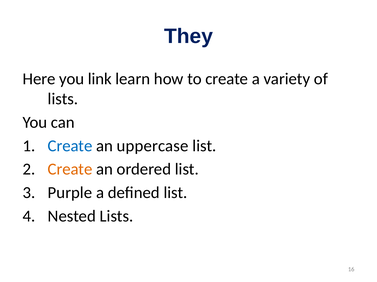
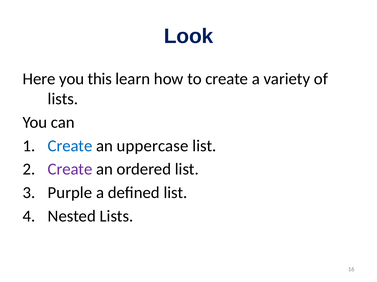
They: They -> Look (189, 36)
link: link -> this (100, 79)
Create colour: orange -> purple (70, 170)
